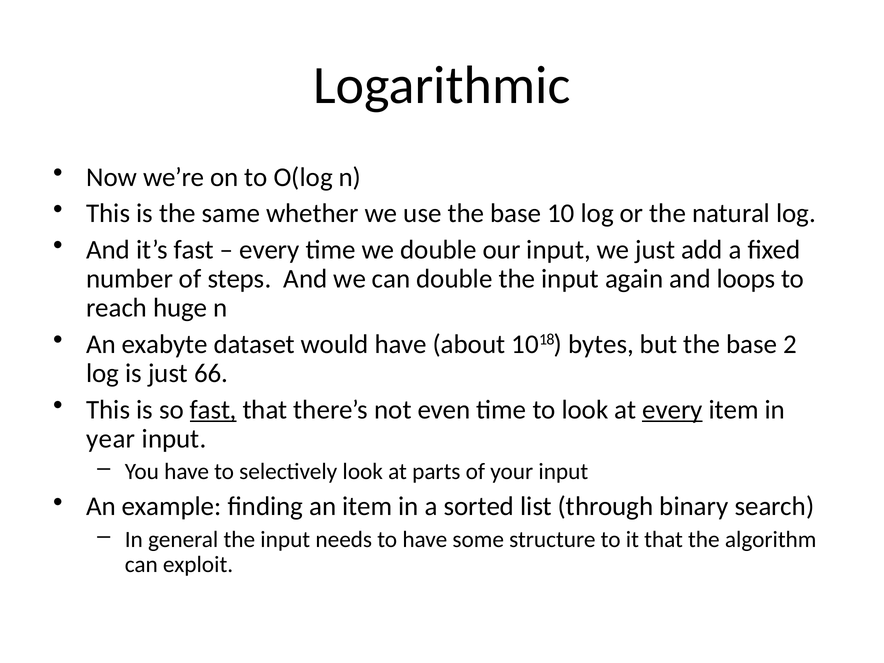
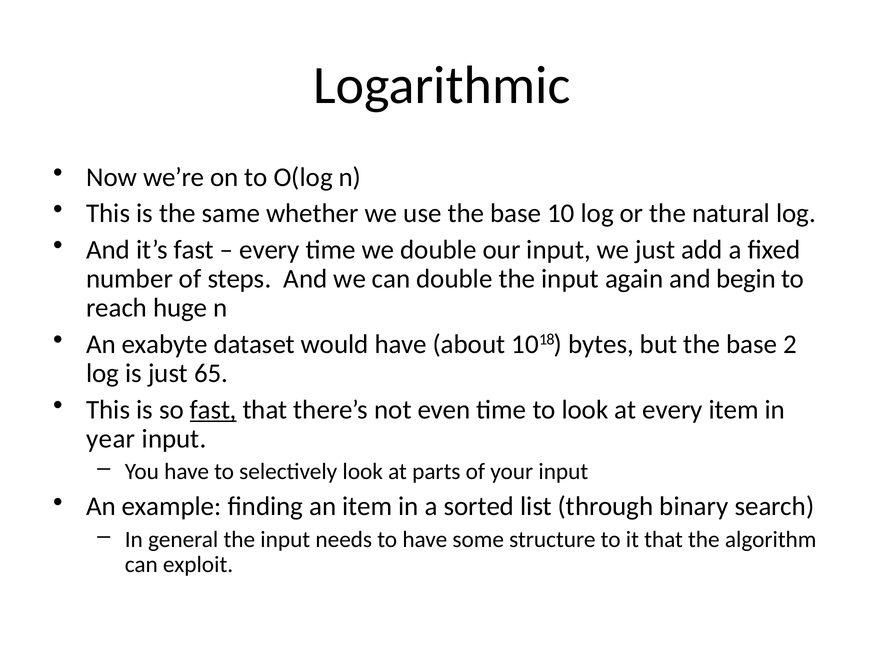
loops: loops -> begin (746, 279)
66: 66 -> 65 (211, 373)
every underline: present -> none (672, 410)
